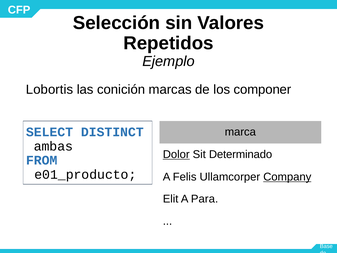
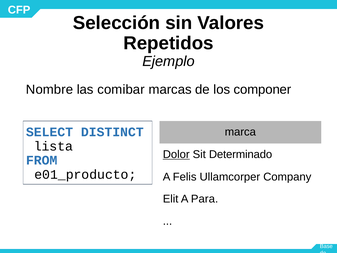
Lobortis: Lobortis -> Nombre (50, 89)
conición: conición -> comibar (121, 89)
ambas: ambas -> lista (53, 146)
Company underline: present -> none (287, 177)
